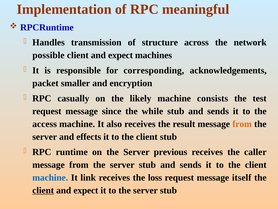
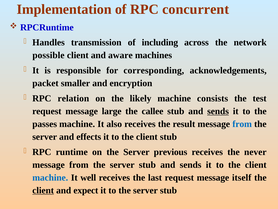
meaningful: meaningful -> concurrent (196, 9)
structure: structure -> including (160, 42)
expect: expect -> aware (120, 55)
casually: casually -> relation (73, 98)
since: since -> large (112, 111)
while: while -> callee (153, 111)
sends underline: none -> present (218, 111)
access: access -> passes (45, 124)
from colour: orange -> blue (242, 124)
caller: caller -> never (255, 152)
link: link -> well (88, 177)
loss: loss -> last (155, 177)
